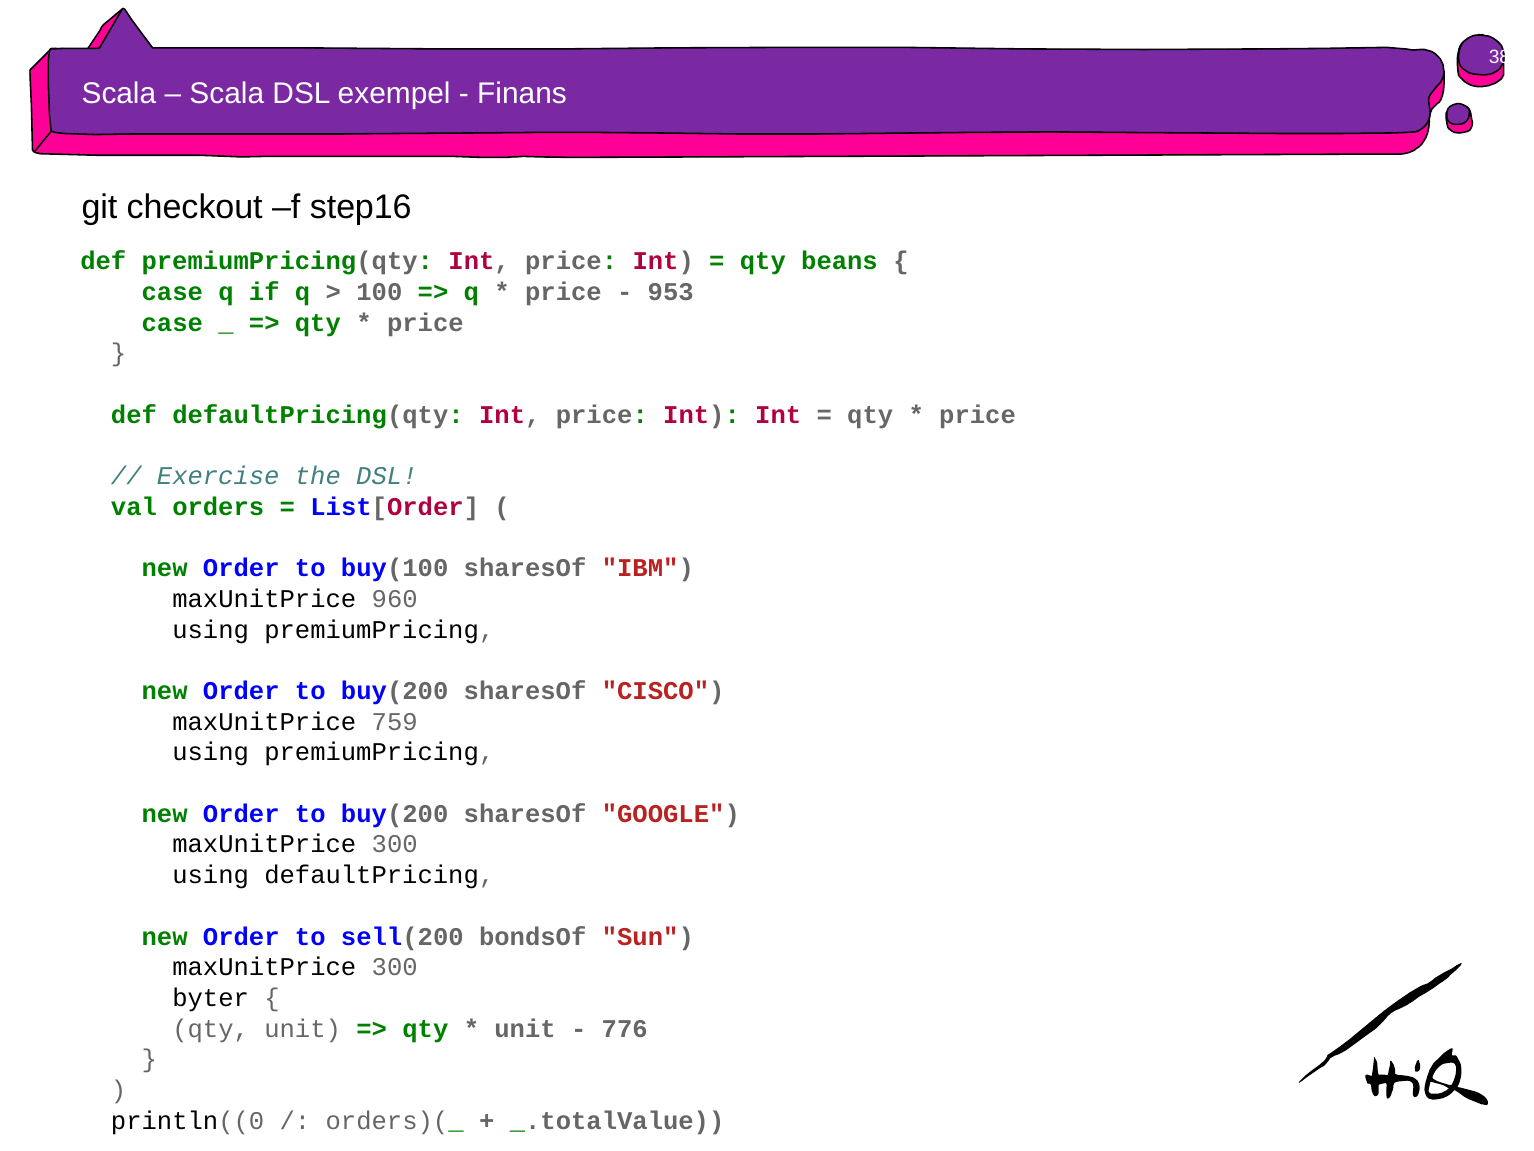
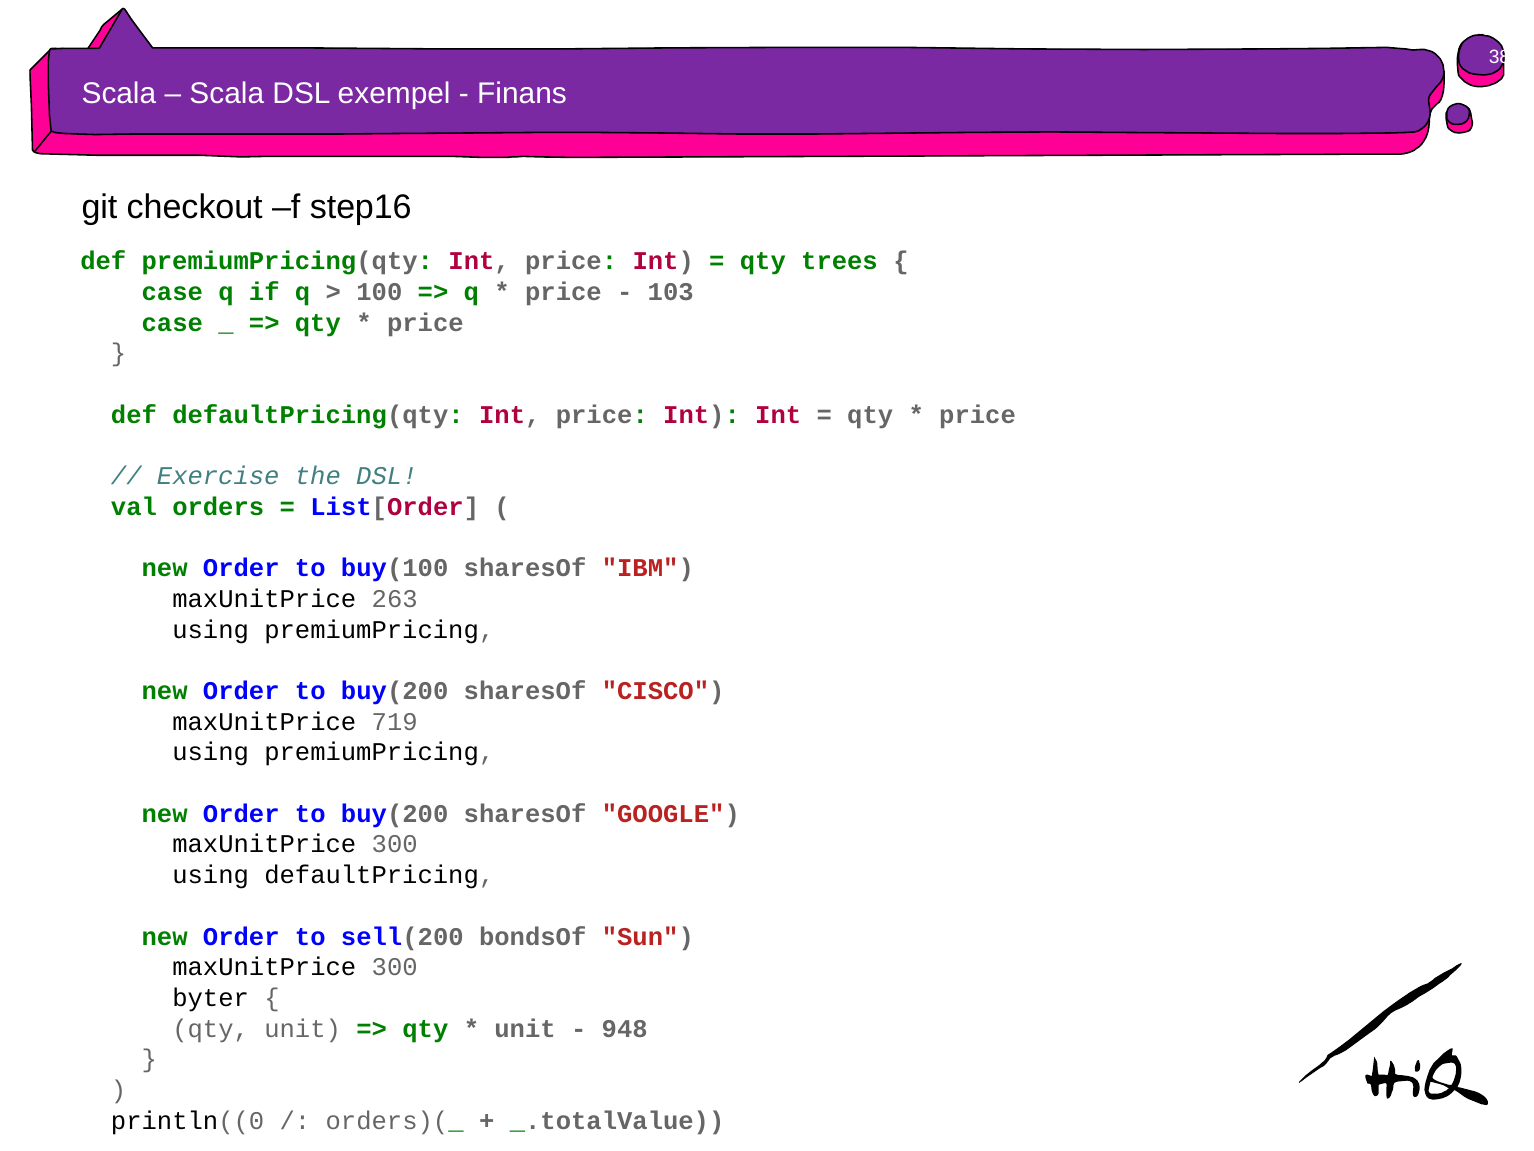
beans: beans -> trees (839, 261)
953: 953 -> 103 (671, 292)
960: 960 -> 263 (395, 599)
759: 759 -> 719 (395, 721)
776: 776 -> 948 (625, 1028)
